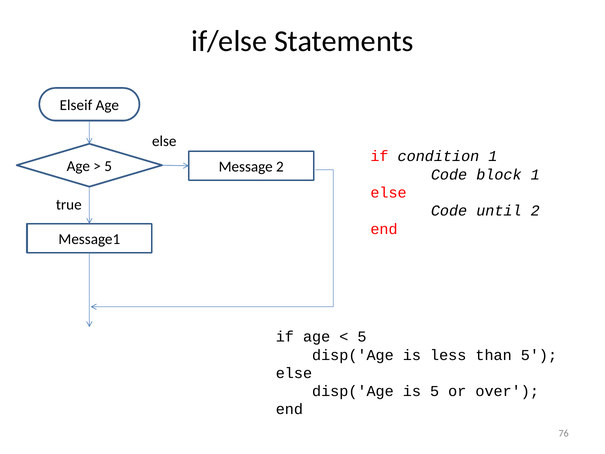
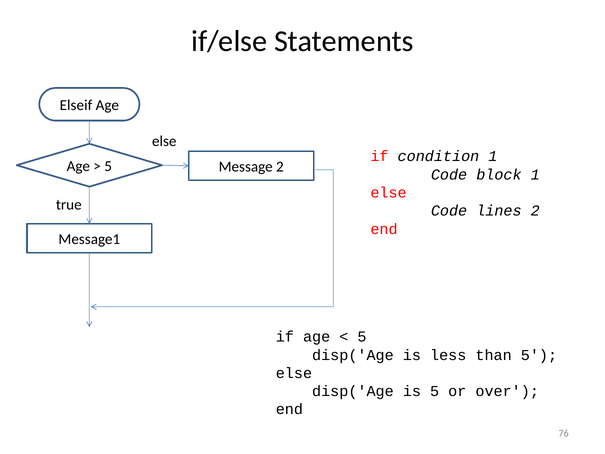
until: until -> lines (499, 211)
